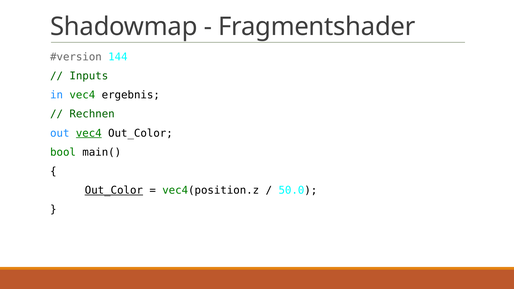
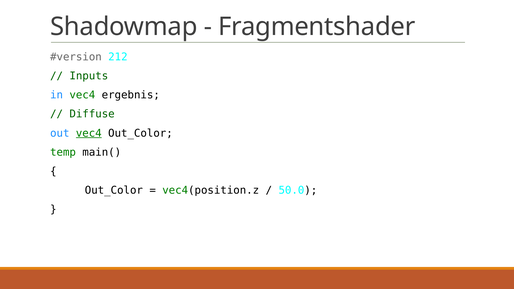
144: 144 -> 212 (118, 57)
Rechnen: Rechnen -> Diffuse (92, 114)
bool: bool -> temp (63, 152)
Out_Color underline: present -> none (114, 190)
